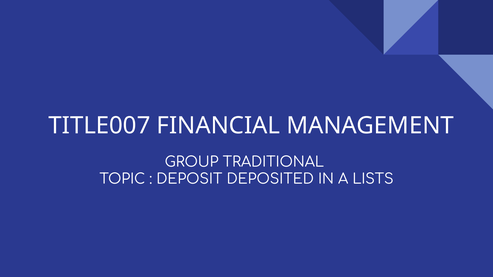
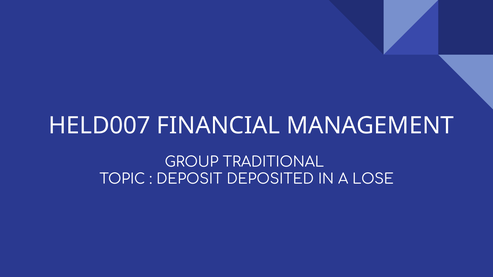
TITLE007: TITLE007 -> HELD007 (100, 126)
LISTS: LISTS -> LOSE (373, 179)
